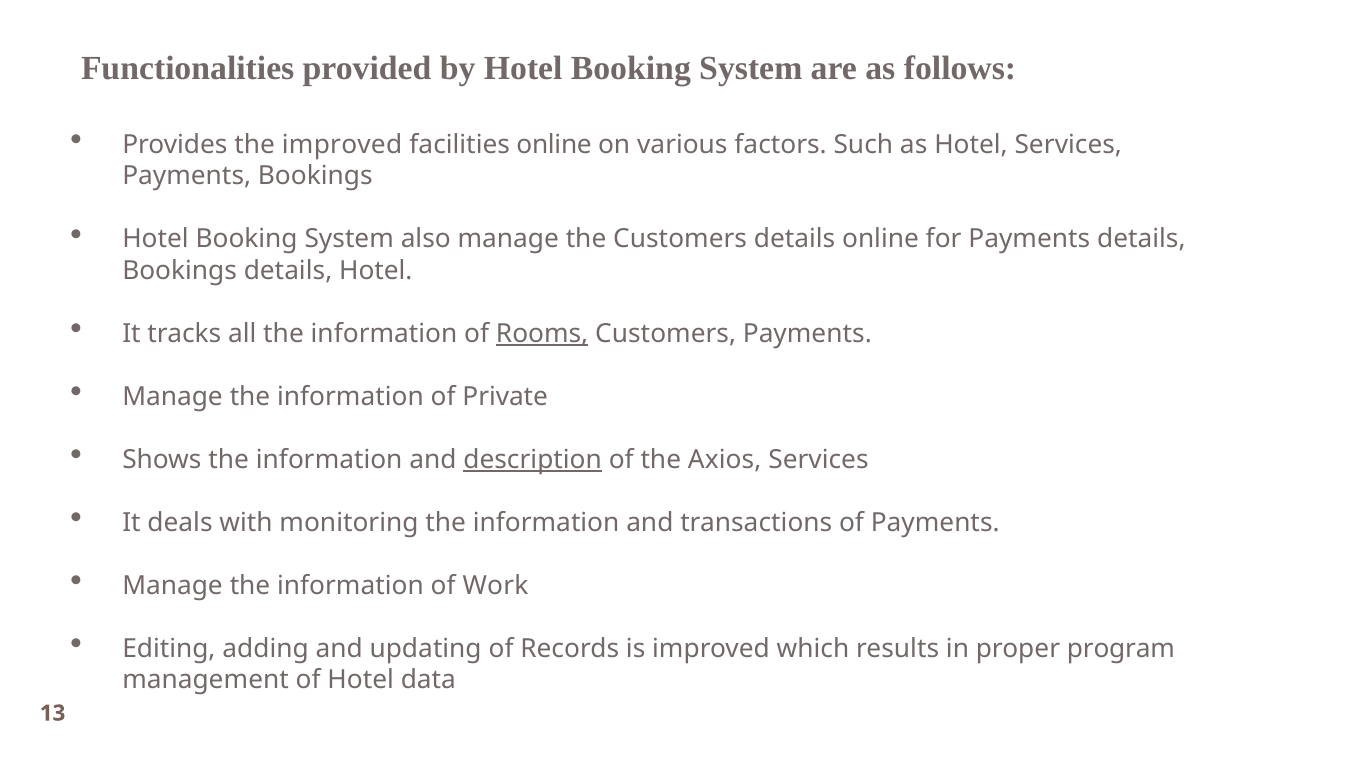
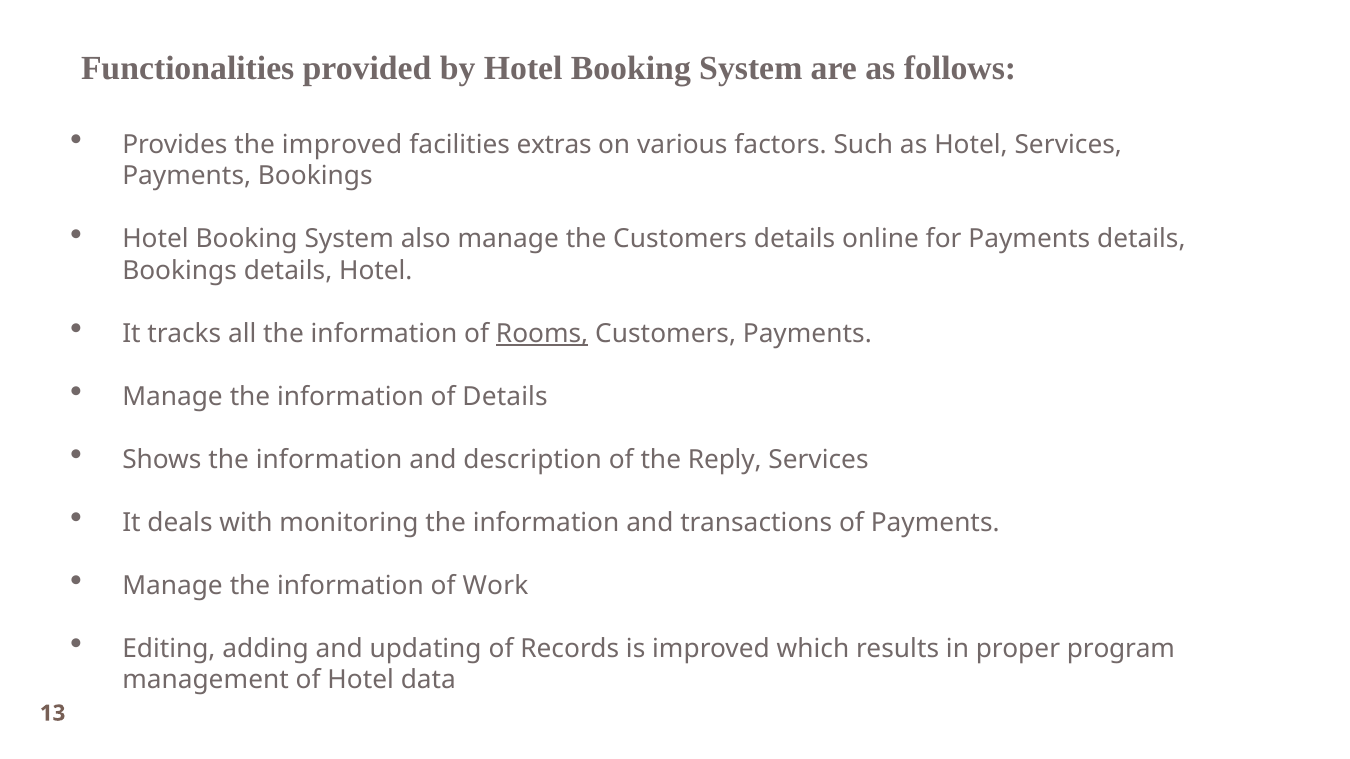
facilities online: online -> extras (554, 145)
of Private: Private -> Details (505, 397)
description underline: present -> none (533, 460)
Axios: Axios -> Reply (725, 460)
